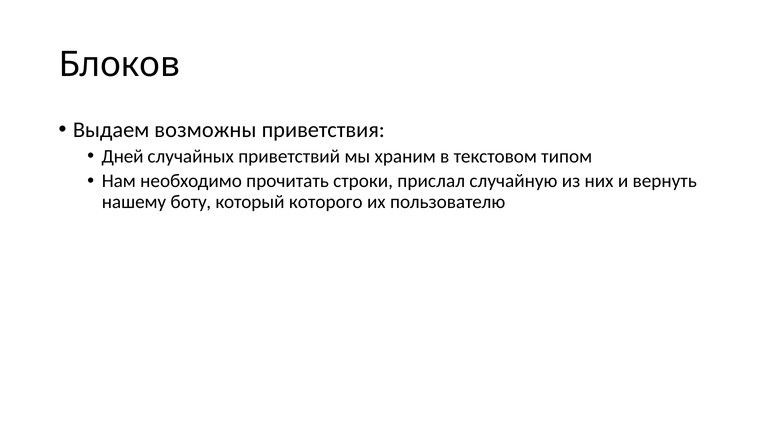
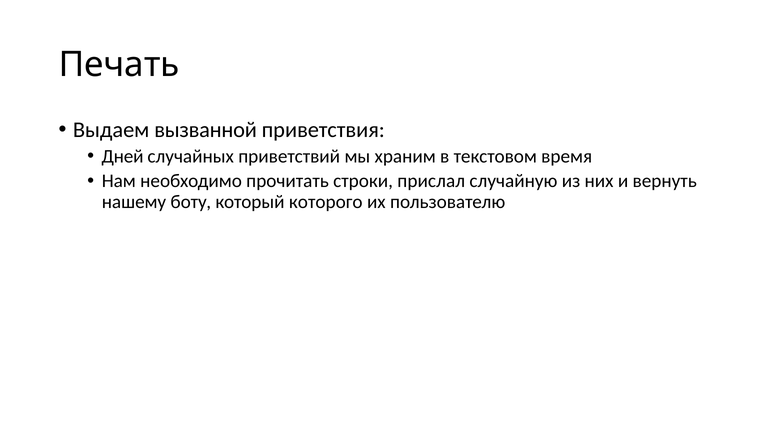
Блоков: Блоков -> Печать (119, 65)
возможны: возможны -> вызванной (206, 130)
типом: типом -> время (567, 156)
